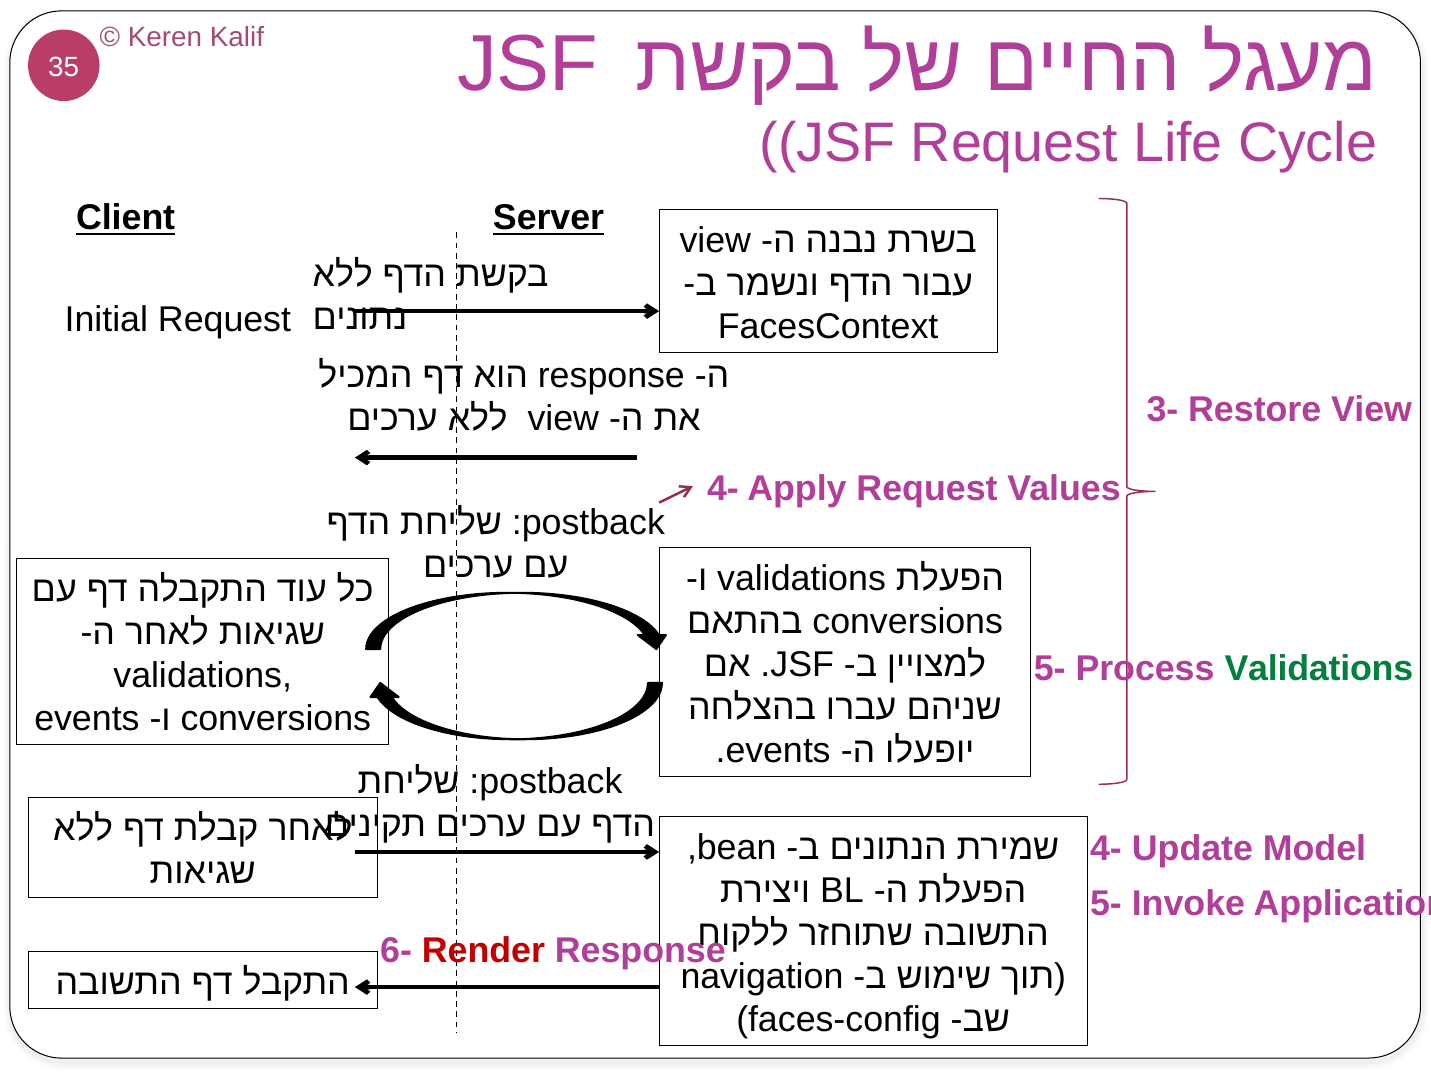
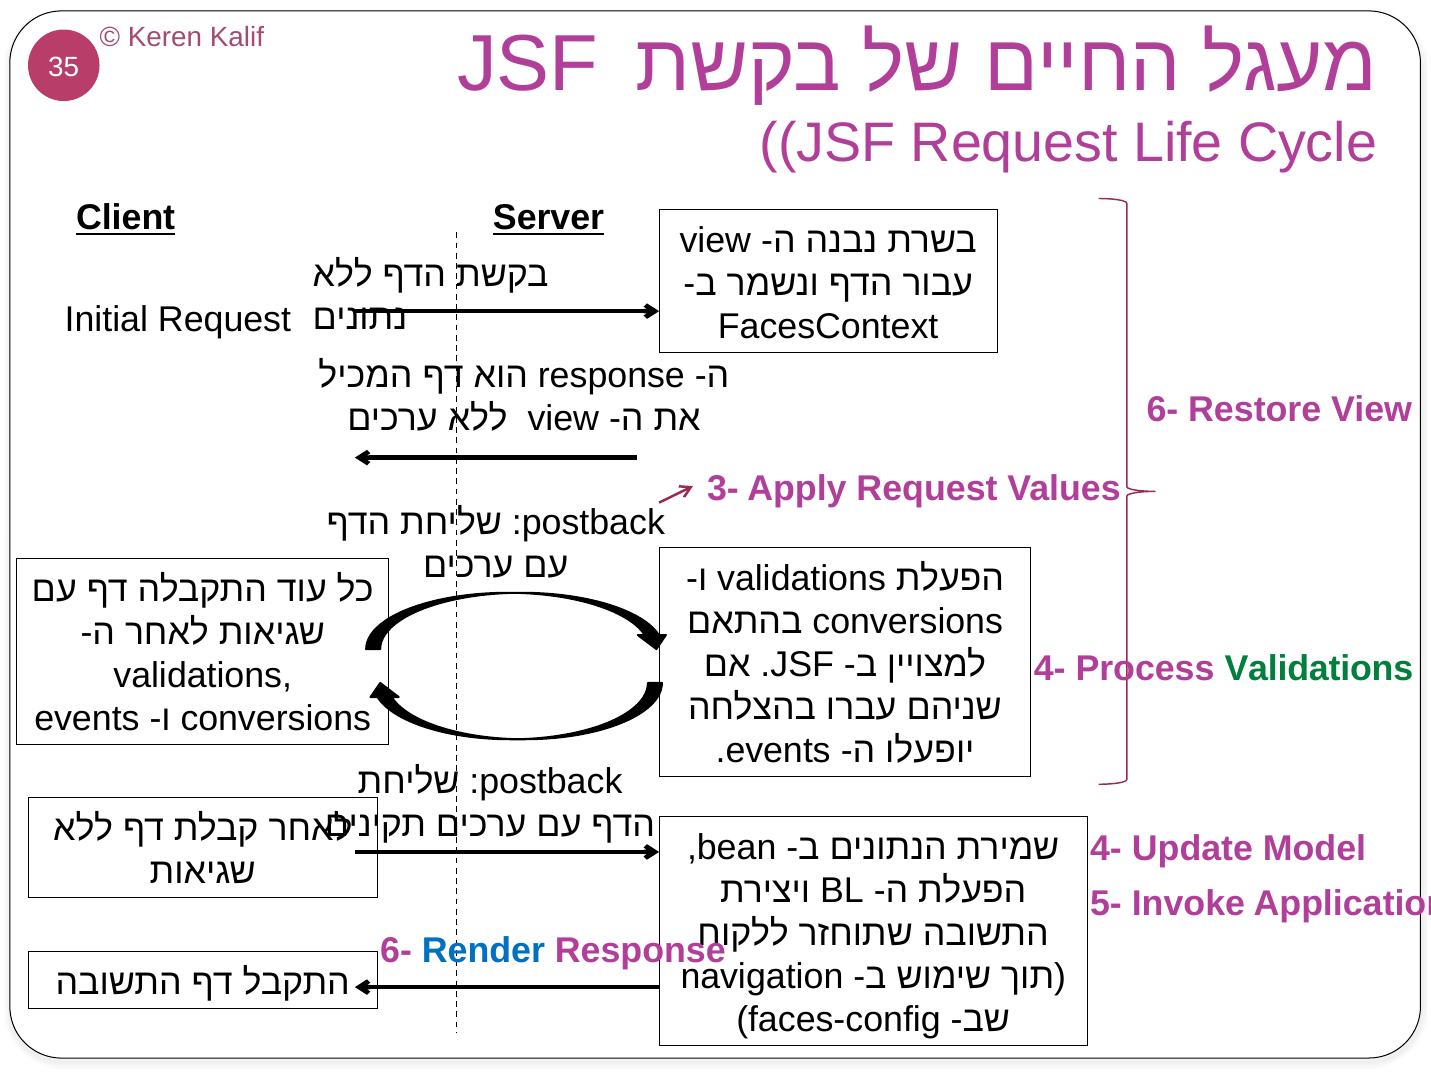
3-: 3- -> 6- (1162, 410)
4-: 4- -> 3- (723, 489)
5-: 5- -> 4- (1050, 669)
Render colour: red -> blue (483, 951)
